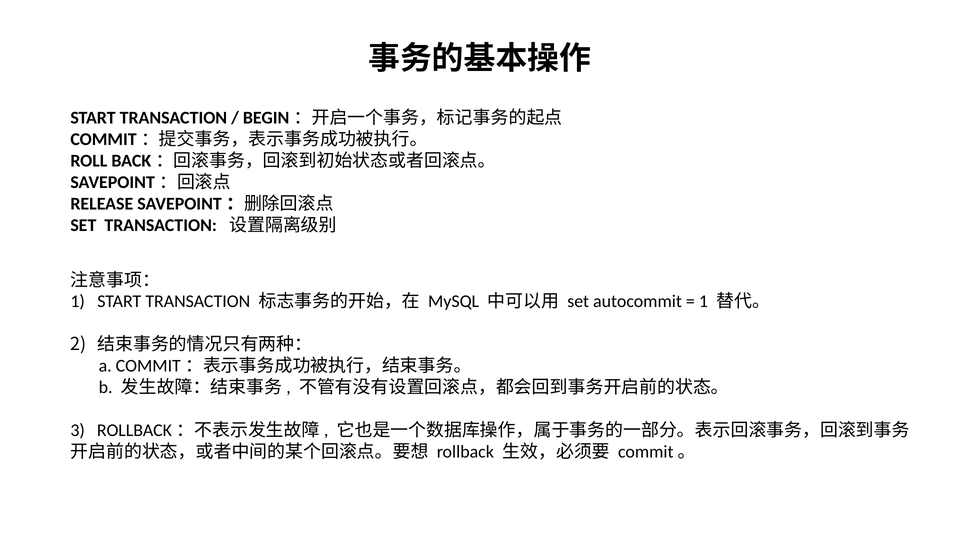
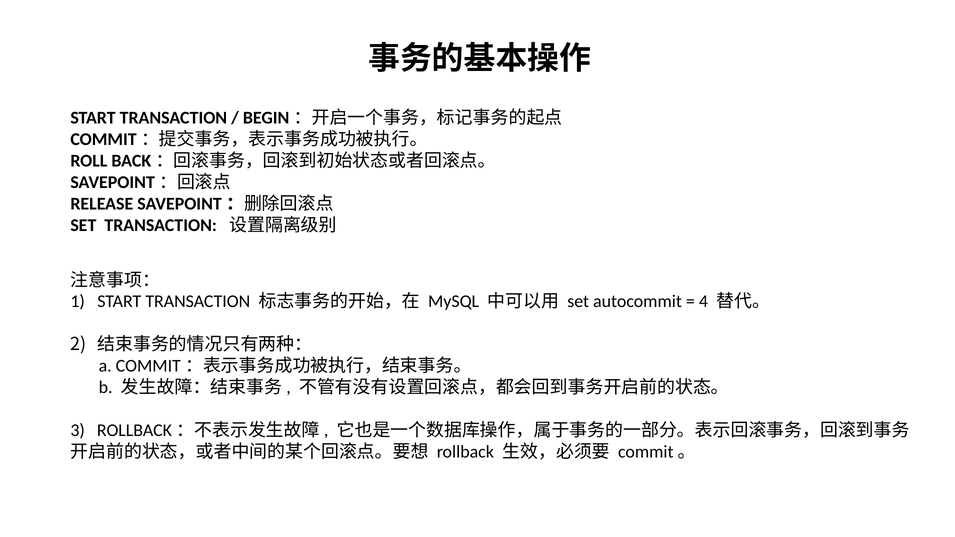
1: 1 -> 4 (703, 302)
